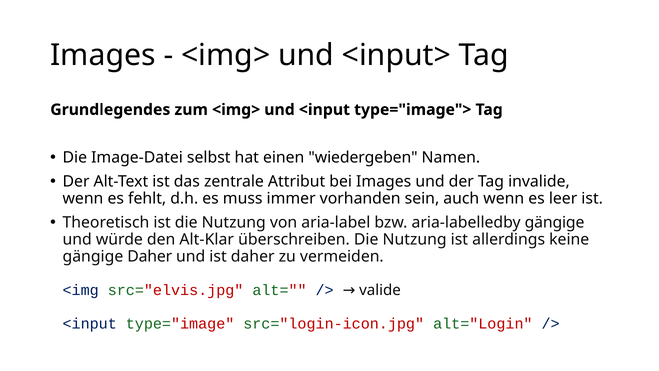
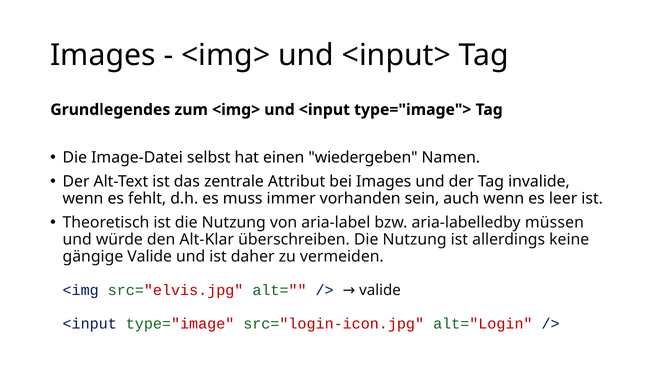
aria-labelledby gängige: gängige -> müssen (554, 222)
gängige Daher: Daher -> Valide (150, 256)
